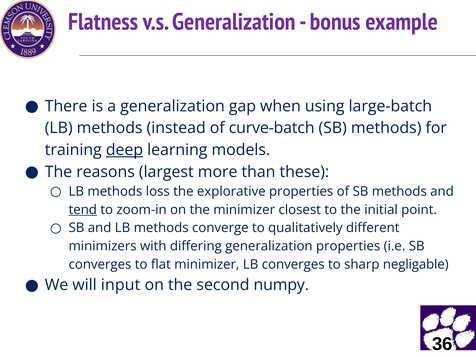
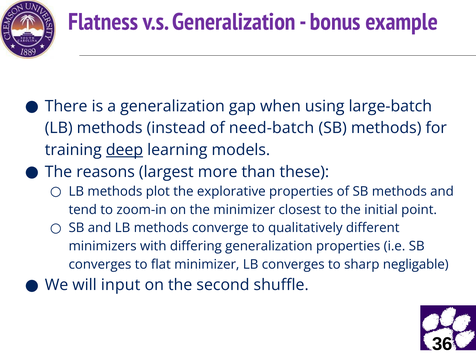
curve-batch: curve-batch -> need-batch (272, 128)
loss: loss -> plot (158, 191)
tend underline: present -> none (83, 210)
numpy: numpy -> shuffle (281, 285)
